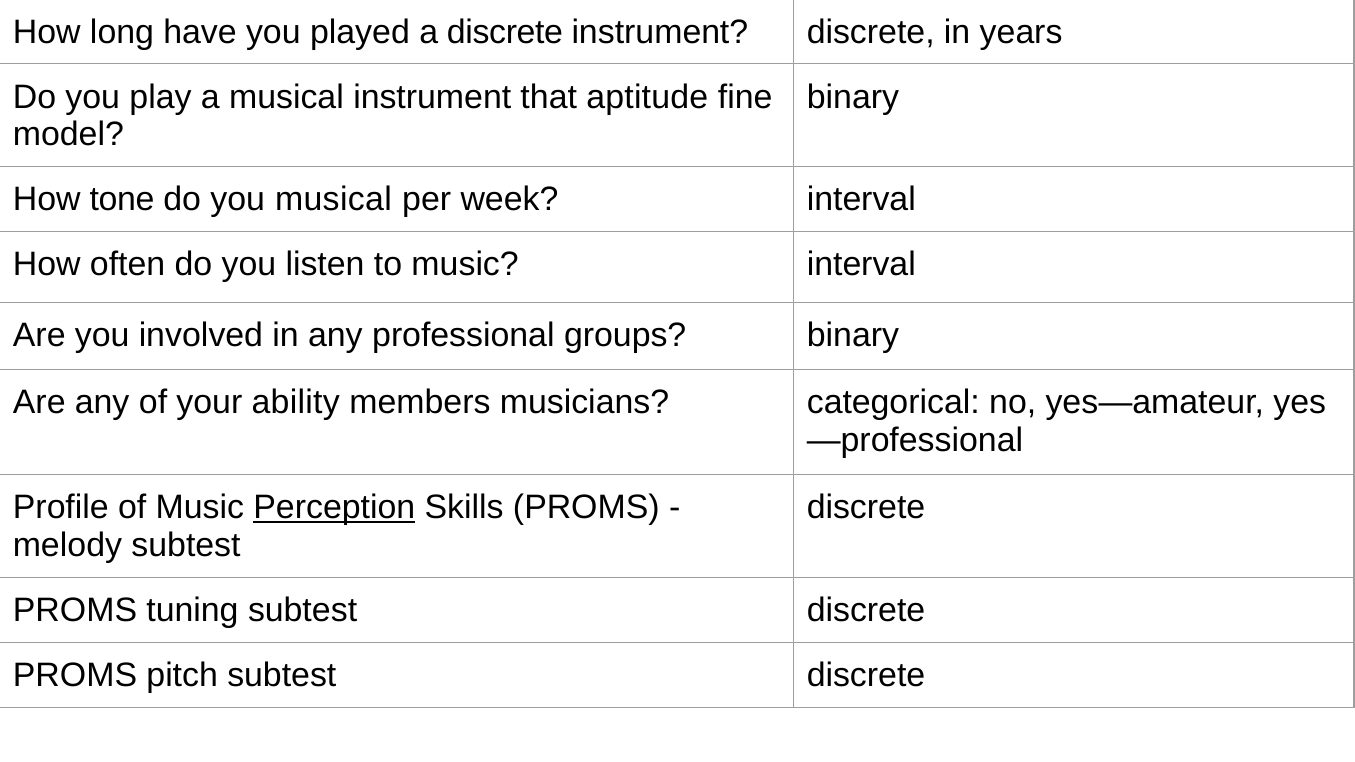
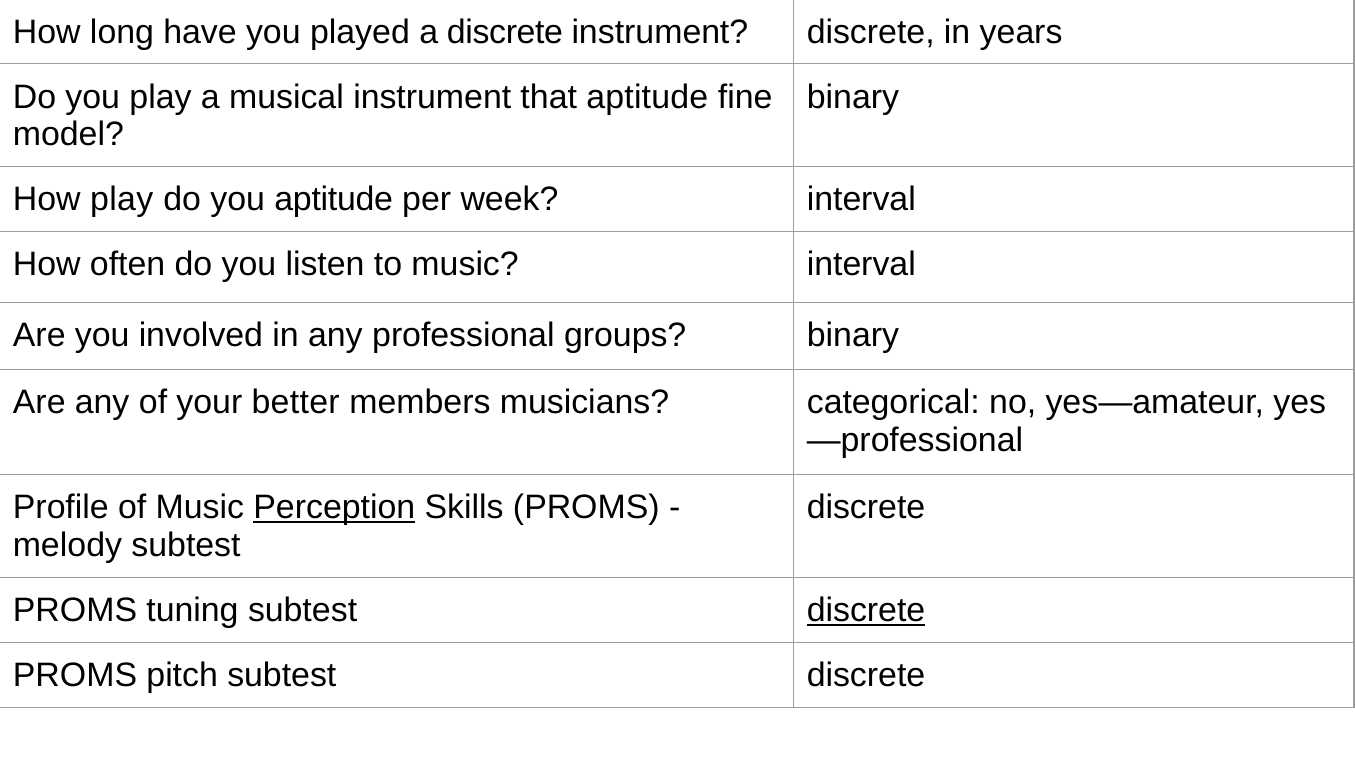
How tone: tone -> play (122, 200)
you musical: musical -> aptitude (334, 200)
ability: ability -> better (296, 403)
discrete underline: none -> present (866, 611)
